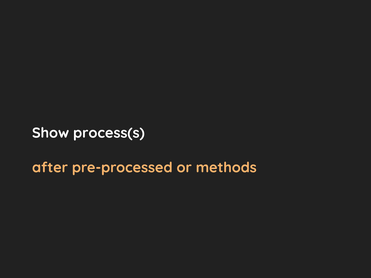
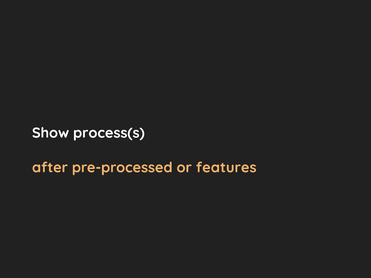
methods: methods -> features (226, 168)
